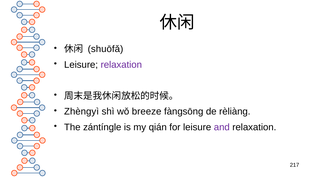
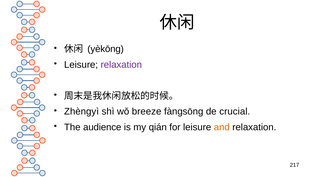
shuōfǎ: shuōfǎ -> yèkōng (106, 49)
rèliàng: rèliàng -> crucial (235, 112)
zántíngle: zántíngle -> audience (102, 127)
and colour: purple -> orange (222, 127)
